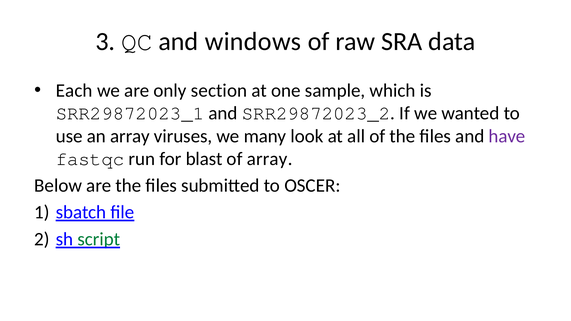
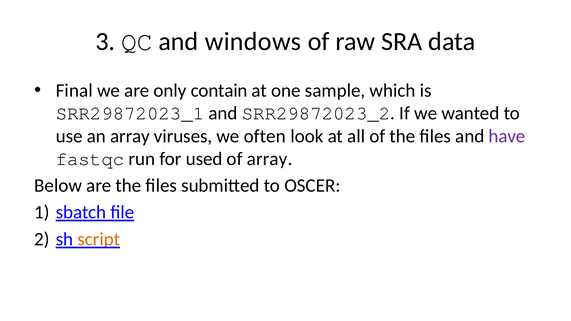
Each: Each -> Final (74, 91)
section: section -> contain (219, 91)
many: many -> often (265, 136)
blast: blast -> used (204, 159)
script colour: green -> orange (99, 239)
